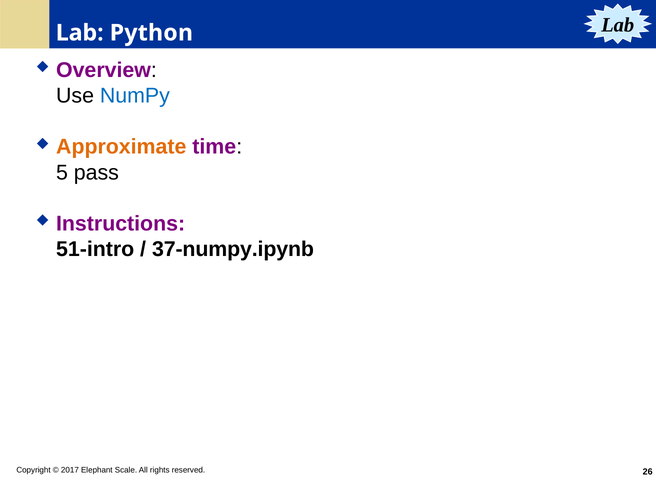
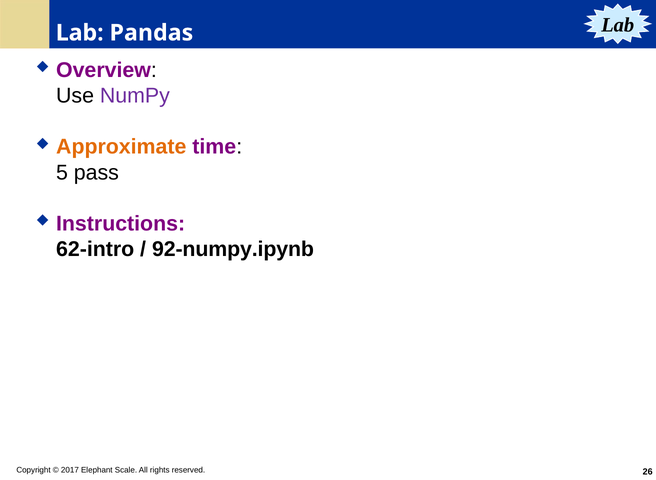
Python: Python -> Pandas (151, 33)
NumPy colour: blue -> purple (135, 96)
51-intro: 51-intro -> 62-intro (95, 249)
37-numpy.ipynb: 37-numpy.ipynb -> 92-numpy.ipynb (233, 249)
